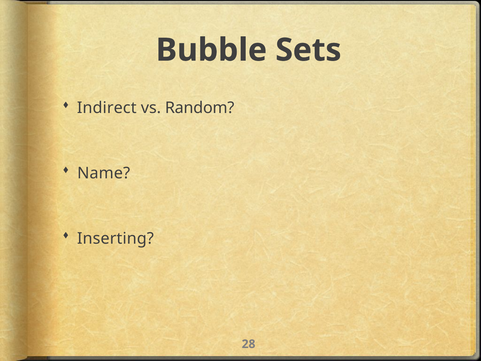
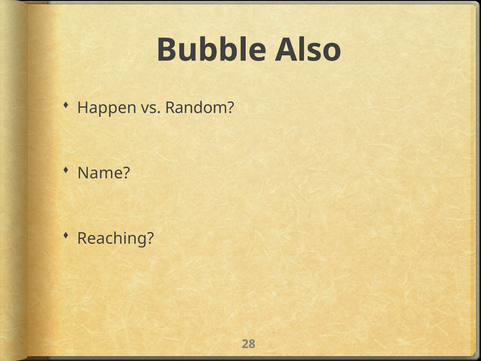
Sets: Sets -> Also (308, 50)
Indirect: Indirect -> Happen (107, 108)
Inserting: Inserting -> Reaching (115, 238)
